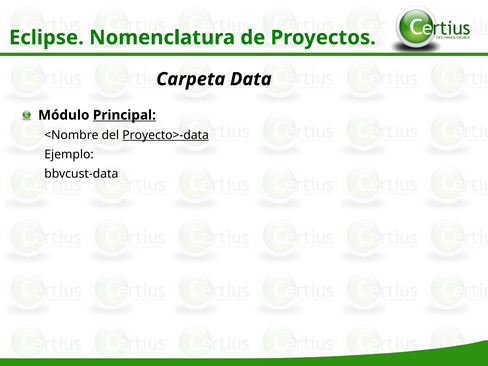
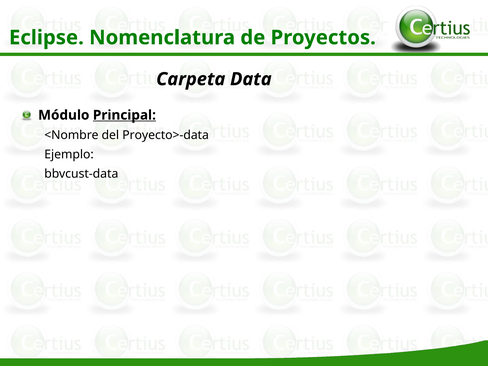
Proyecto>-data underline: present -> none (166, 135)
